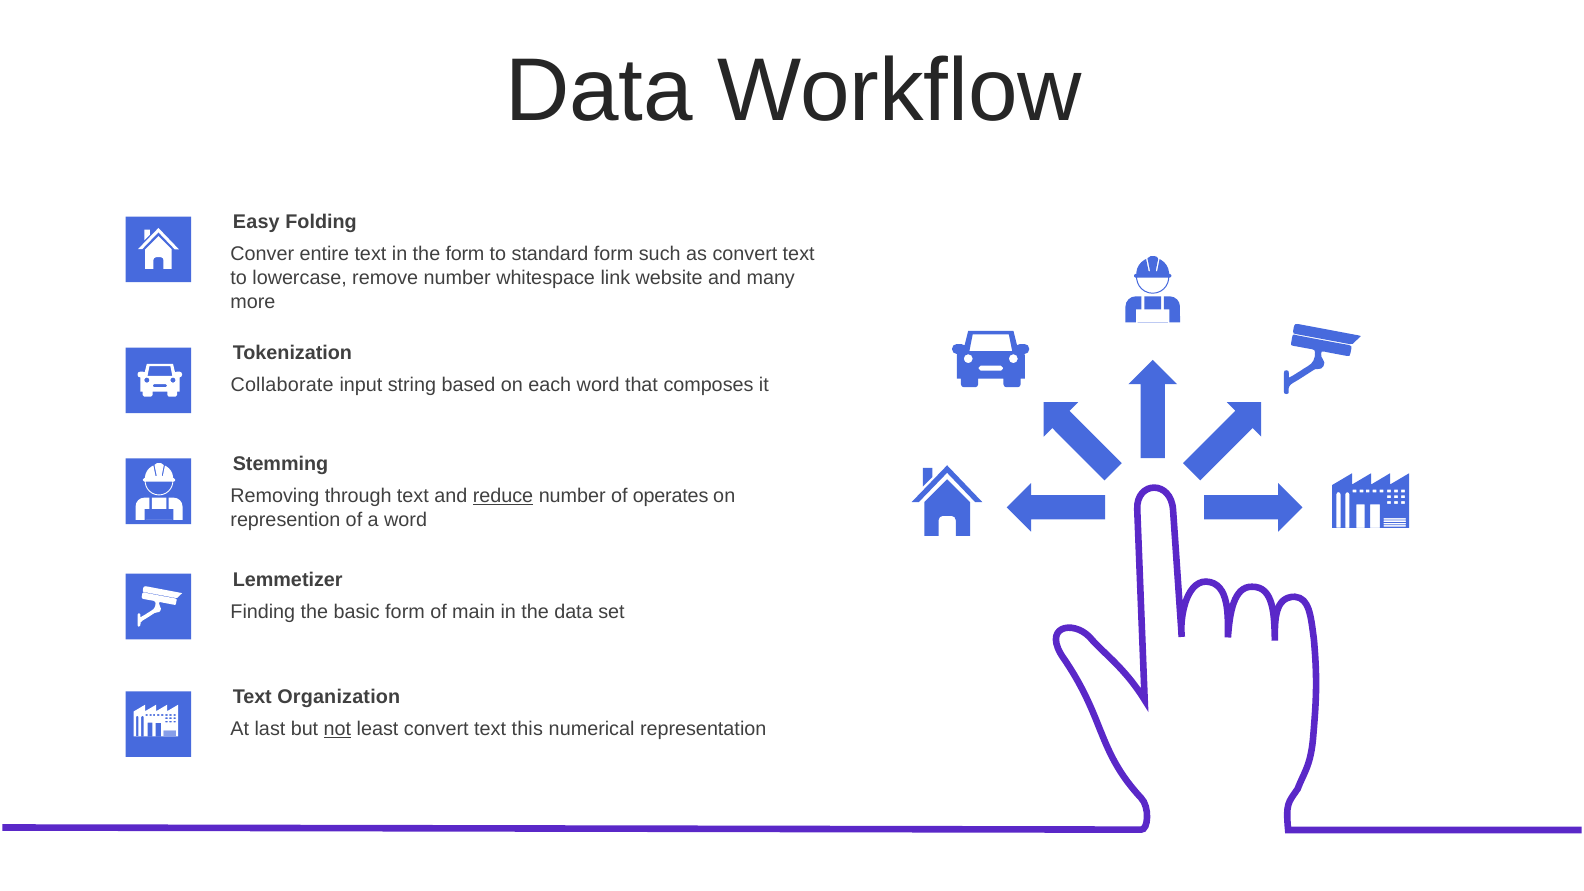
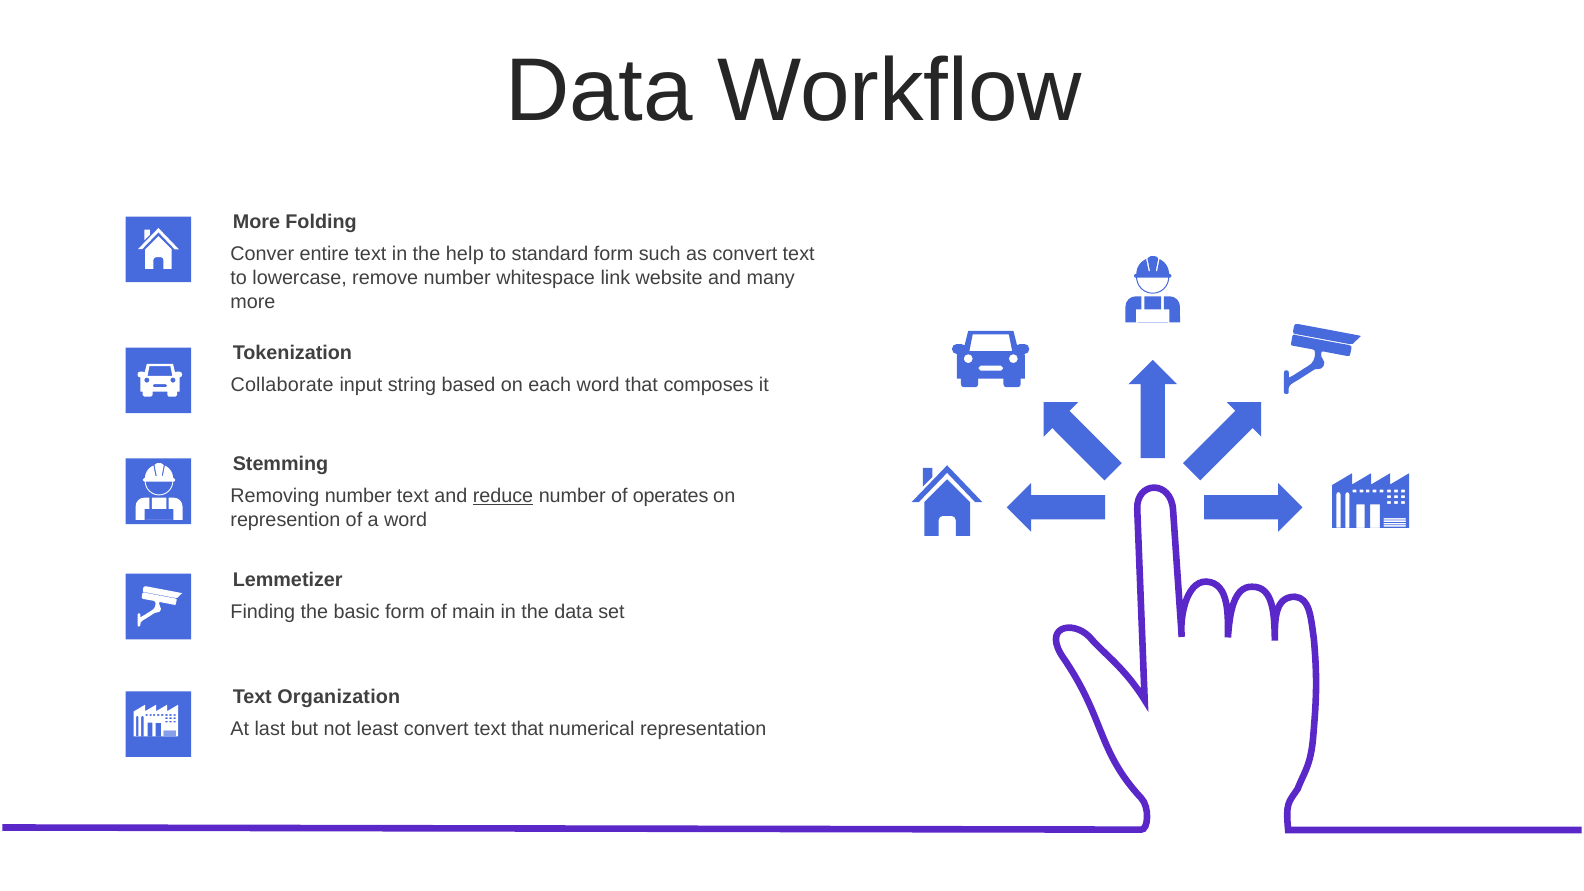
Easy: Easy -> More (256, 222)
the form: form -> help (465, 254)
Removing through: through -> number (358, 496)
not underline: present -> none (337, 729)
text this: this -> that (527, 729)
